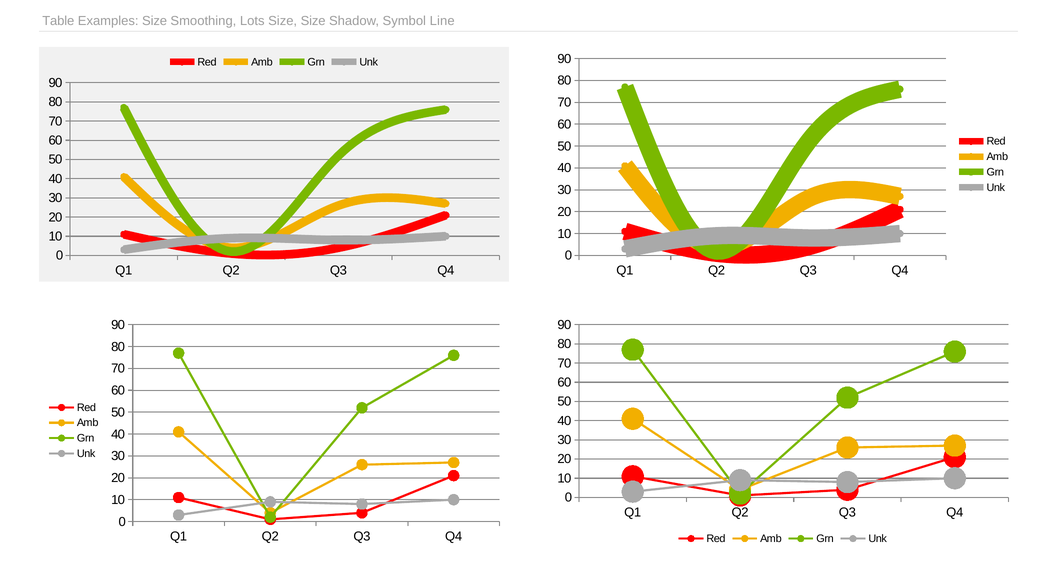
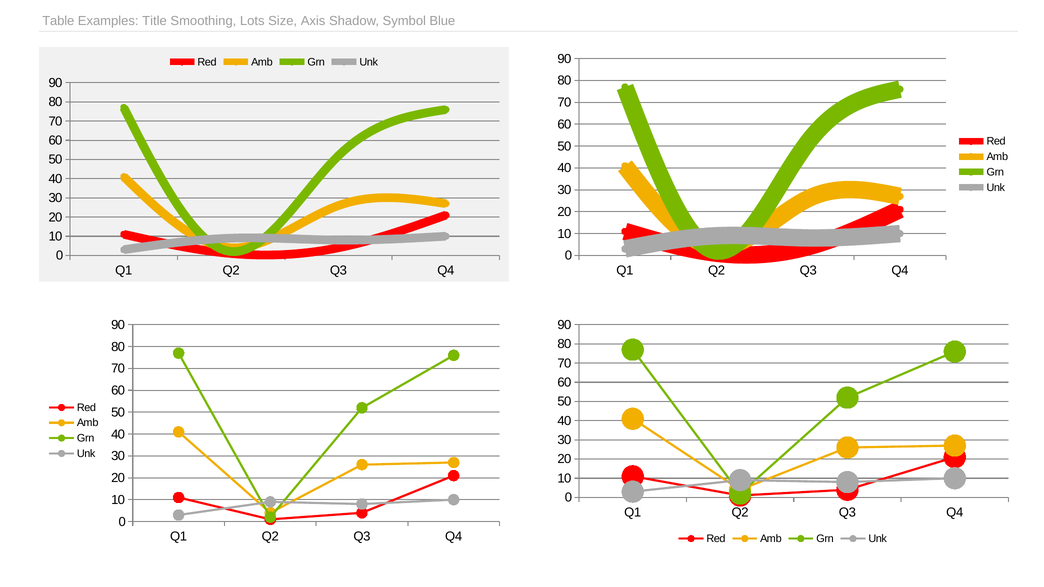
Examples Size: Size -> Title (155, 21)
Size Size: Size -> Axis (313, 21)
Line: Line -> Blue (442, 21)
